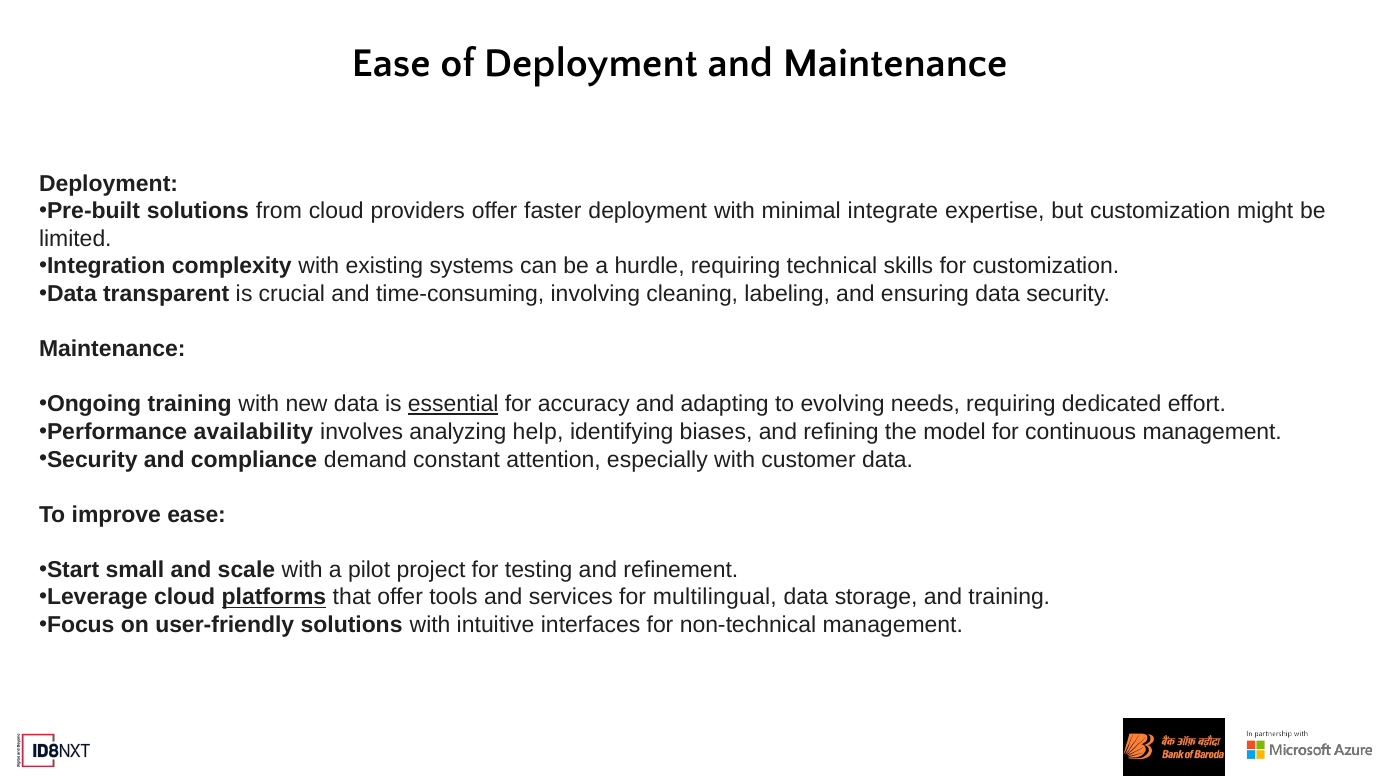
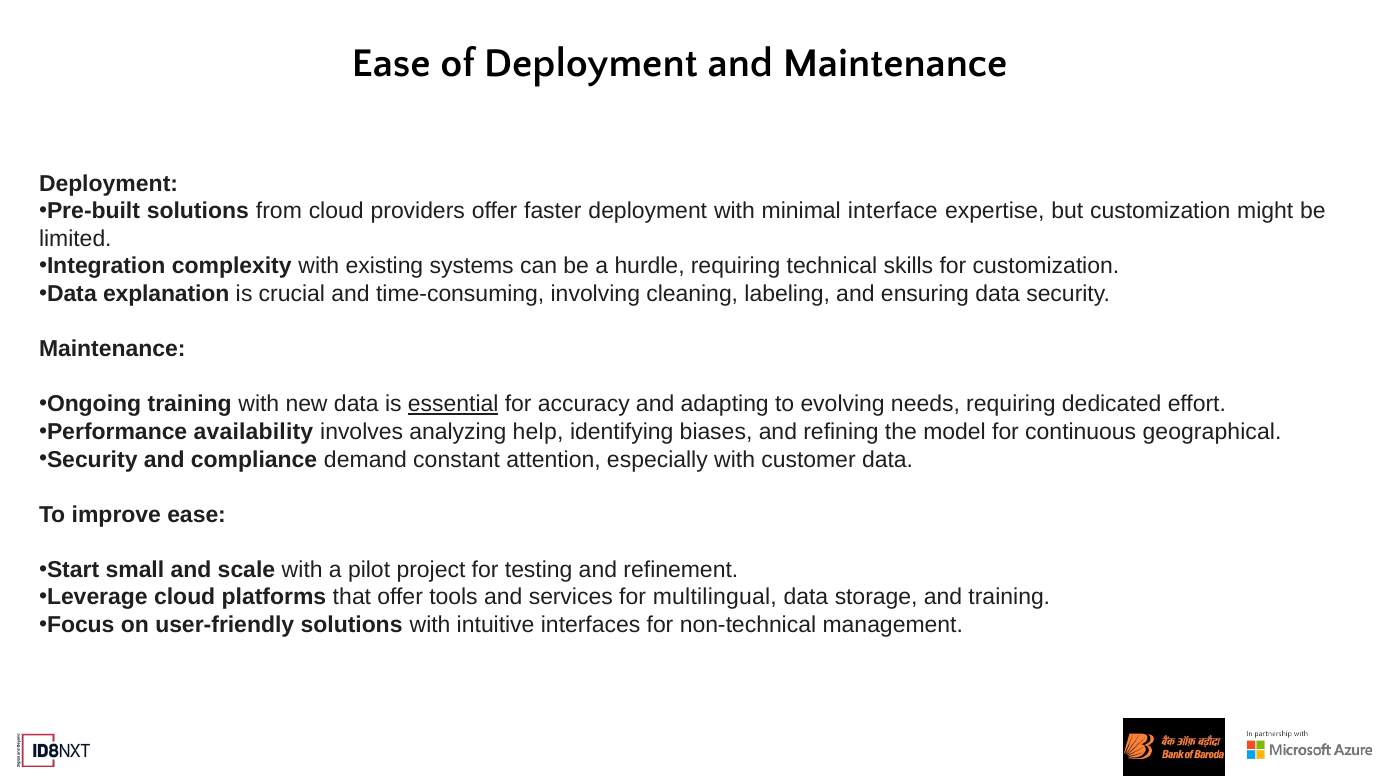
integrate: integrate -> interface (893, 211)
transparent: transparent -> explanation (166, 294)
continuous management: management -> geographical (1212, 432)
platforms underline: present -> none (274, 597)
